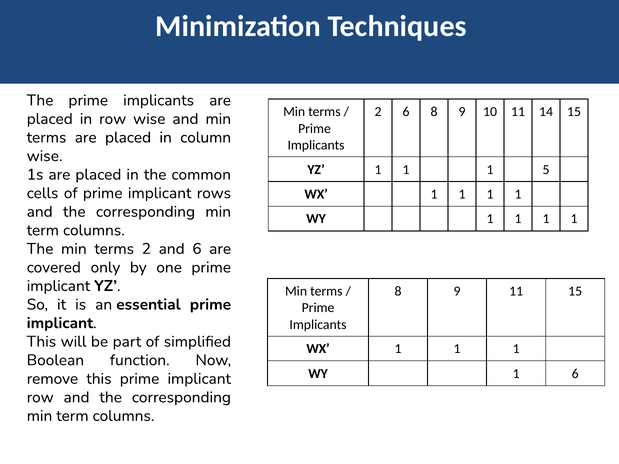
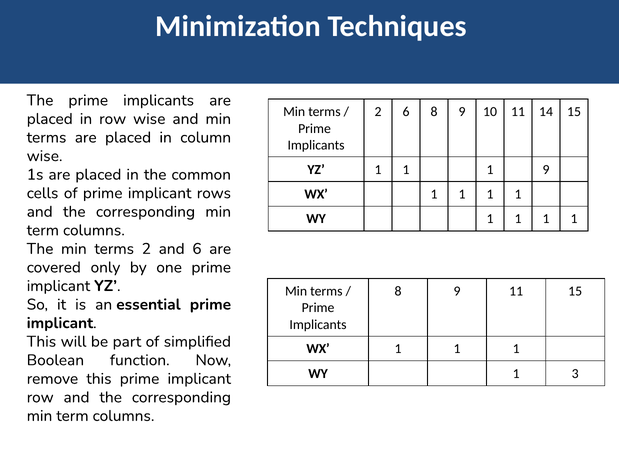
1 5: 5 -> 9 (546, 170)
1 6: 6 -> 3 (575, 374)
